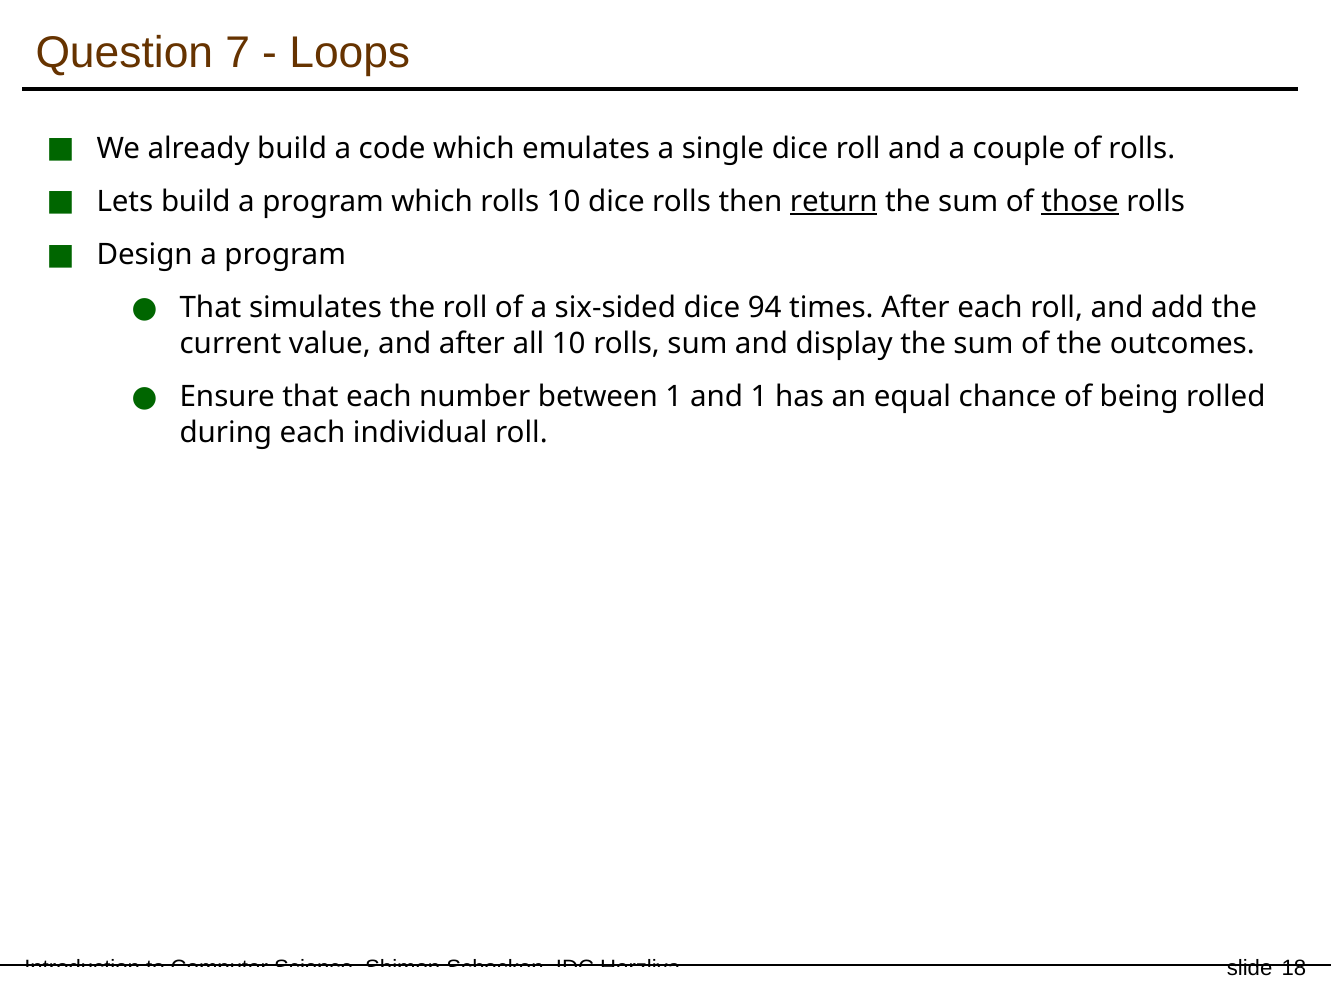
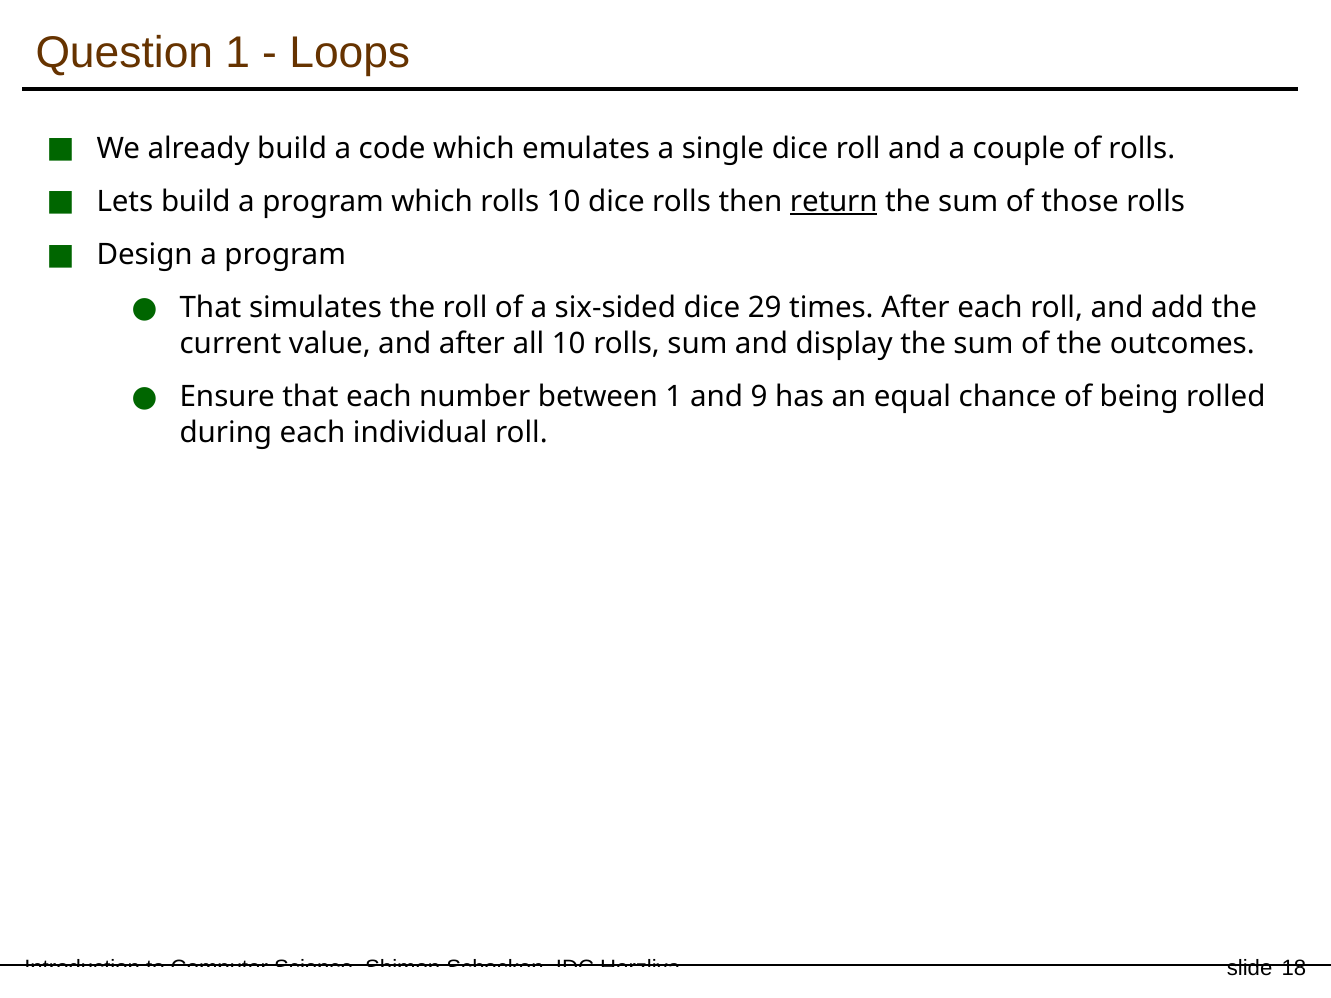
Question 7: 7 -> 1 (238, 53)
those underline: present -> none (1080, 202)
94: 94 -> 29 (765, 308)
and 1: 1 -> 9 (759, 397)
